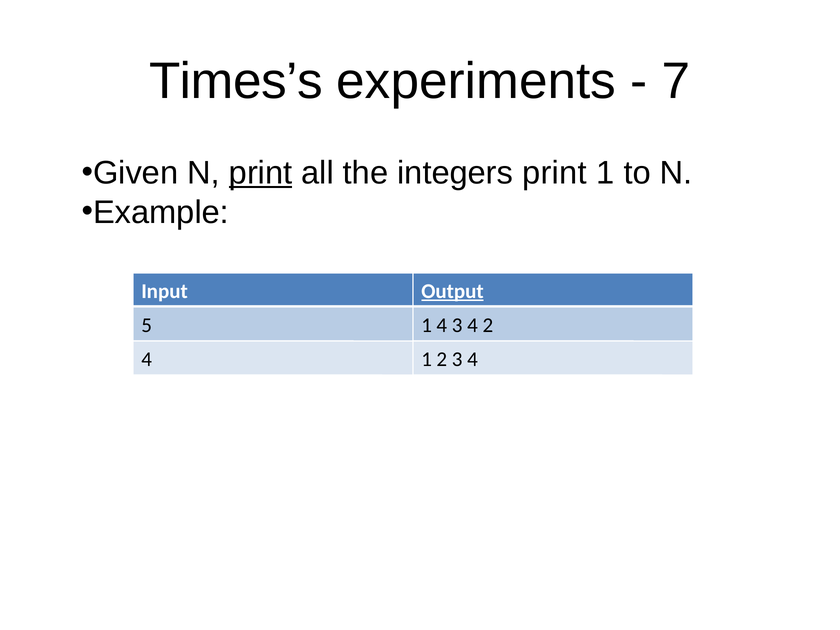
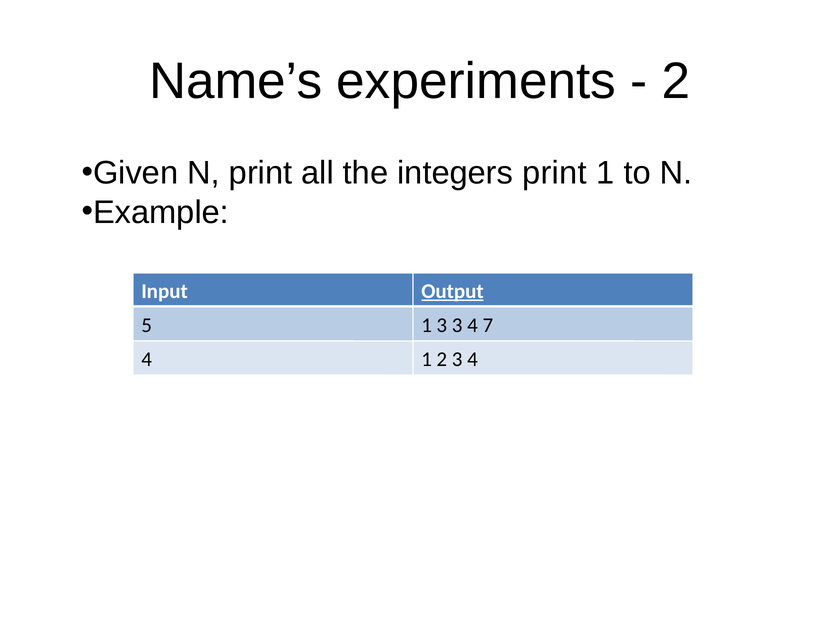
Times’s: Times’s -> Name’s (236, 81)
7: 7 -> 2 (676, 81)
print underline: present -> none (261, 173)
1 4: 4 -> 3 (442, 325)
4 2: 2 -> 7 (488, 325)
